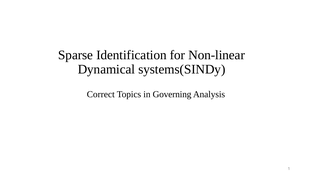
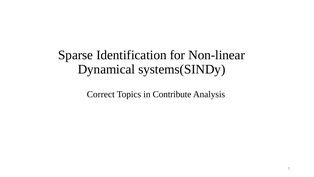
Governing: Governing -> Contribute (172, 94)
